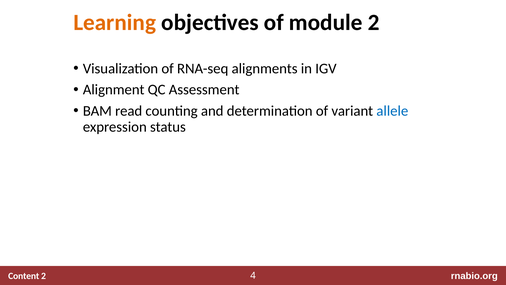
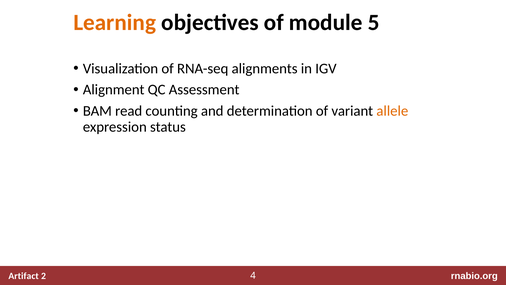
module 2: 2 -> 5 (374, 22)
allele colour: blue -> orange (392, 111)
Content: Content -> Artifact (24, 276)
